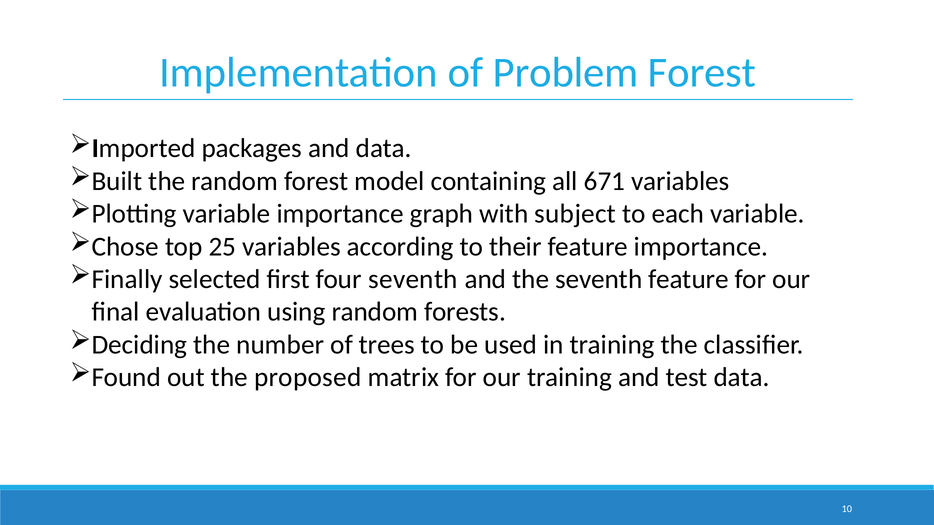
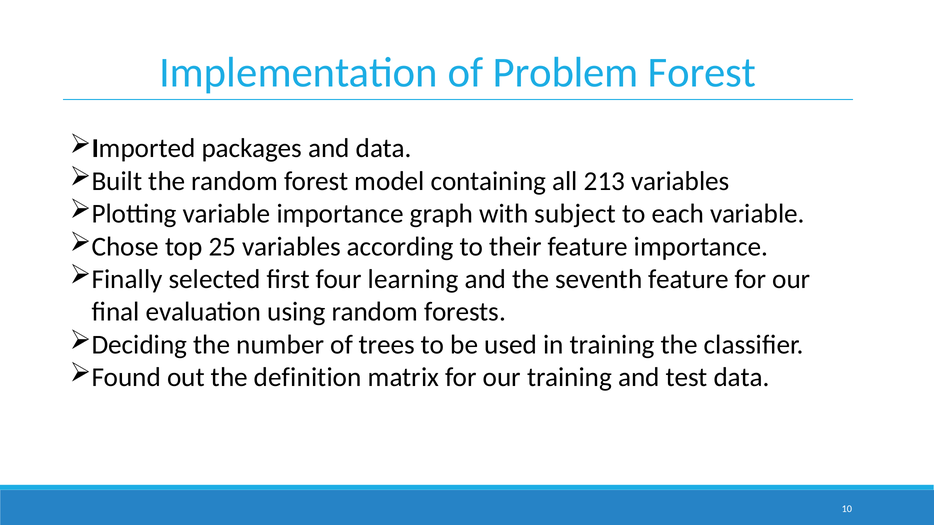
671: 671 -> 213 (605, 181)
four seventh: seventh -> learning (413, 279)
proposed: proposed -> definition (308, 378)
